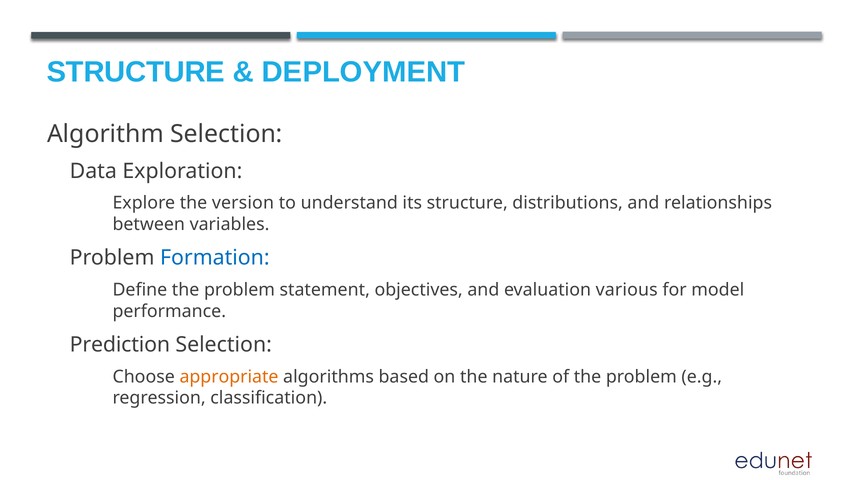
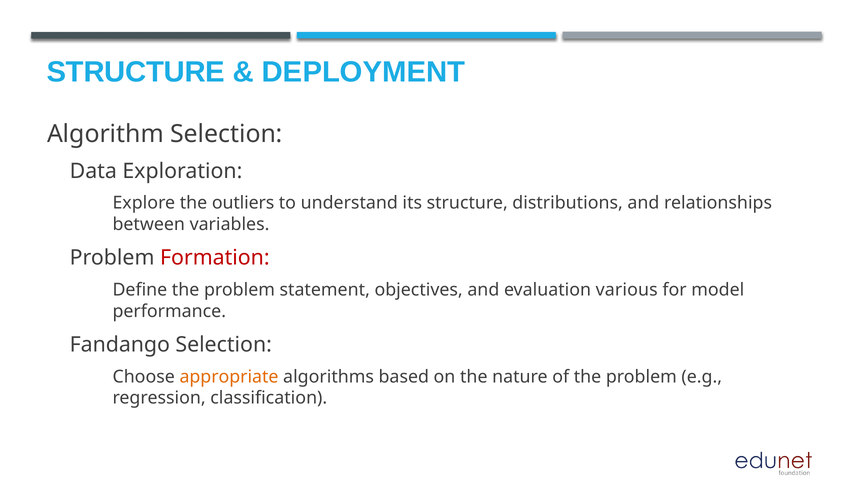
version: version -> outliers (243, 203)
Formation colour: blue -> red (215, 258)
Prediction: Prediction -> Fandango (120, 344)
